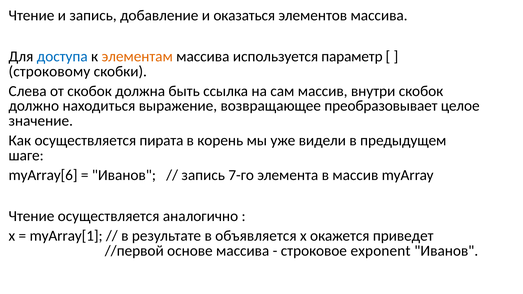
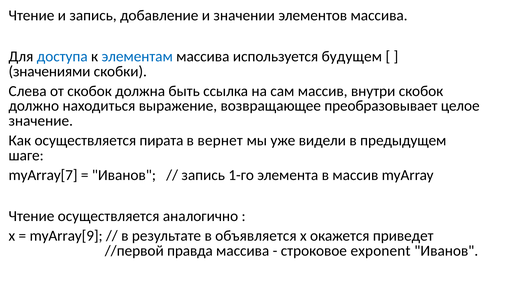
оказаться: оказаться -> значении (244, 15)
элементам colour: orange -> blue (137, 57)
параметр: параметр -> будущем (352, 57)
строковому: строковому -> значениями (50, 71)
корень: корень -> вернет (220, 141)
myArray[6: myArray[6 -> myArray[7 (43, 175)
7-го: 7-го -> 1-го (241, 175)
myArray[1: myArray[1 -> myArray[9 (66, 236)
основе: основе -> правда (190, 251)
